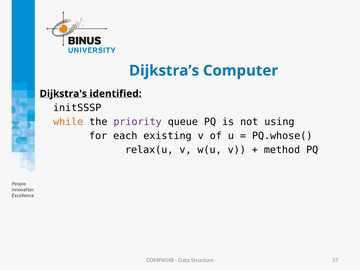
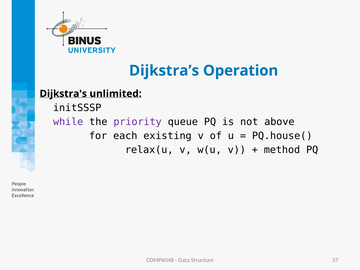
Computer: Computer -> Operation (241, 71)
identified: identified -> unlimited (116, 94)
while colour: orange -> purple (68, 122)
using: using -> above (279, 122)
PQ.whose(: PQ.whose( -> PQ.house( (282, 136)
